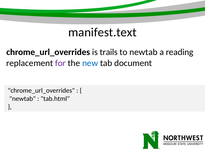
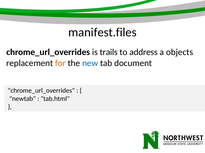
manifest.text: manifest.text -> manifest.files (102, 32)
to newtab: newtab -> address (144, 52)
reading: reading -> objects (180, 52)
for colour: purple -> orange (60, 63)
